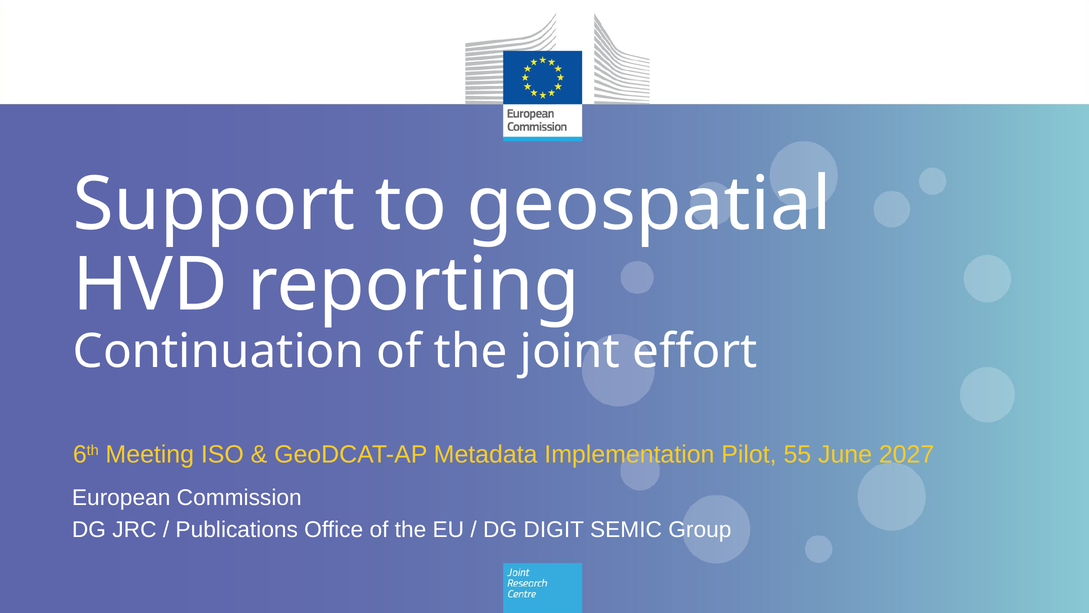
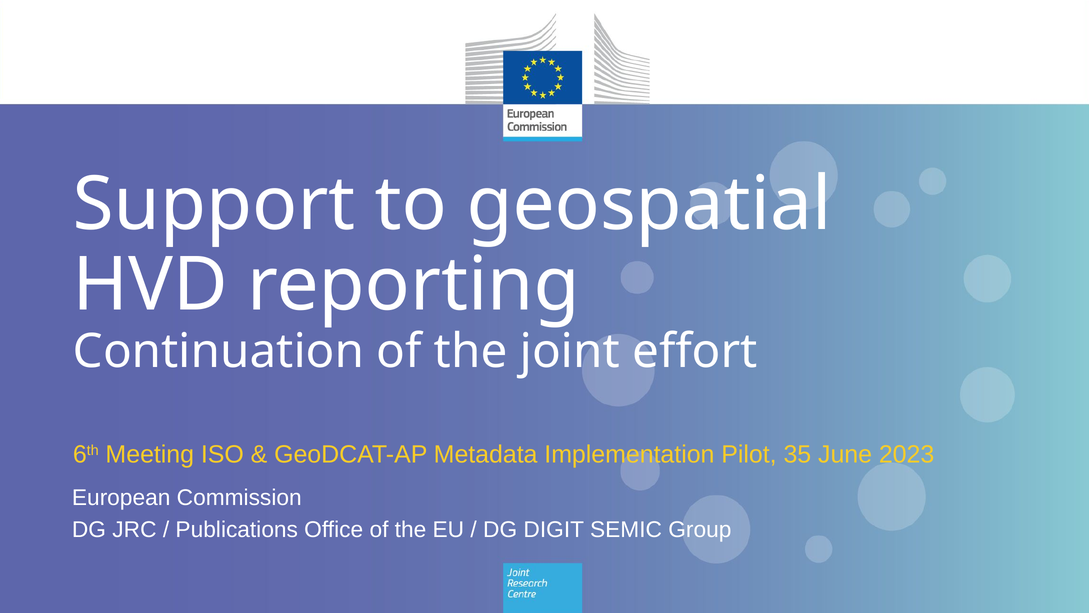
55: 55 -> 35 (797, 454)
2027: 2027 -> 2023 (907, 454)
